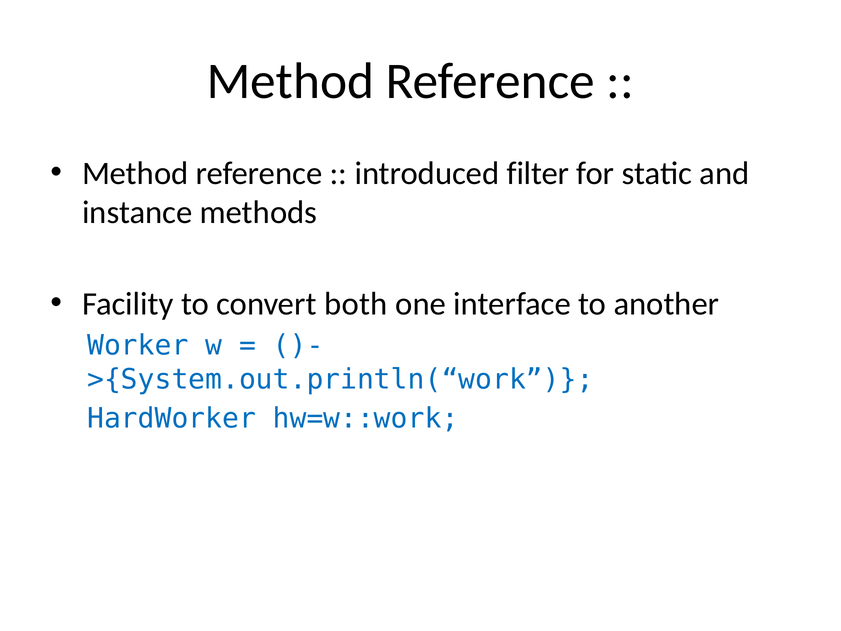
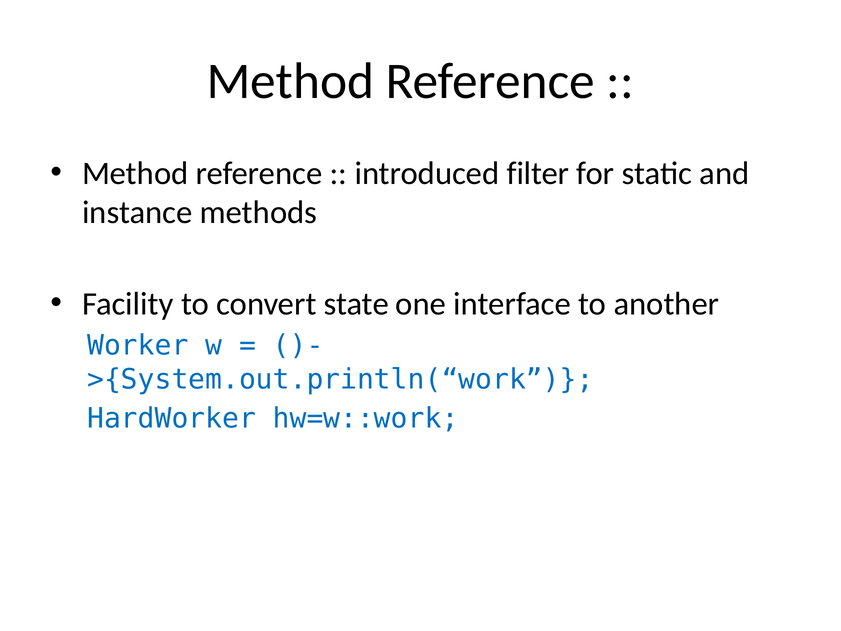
both: both -> state (356, 304)
